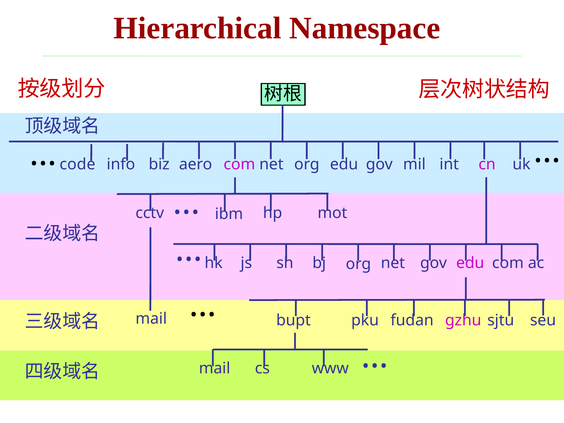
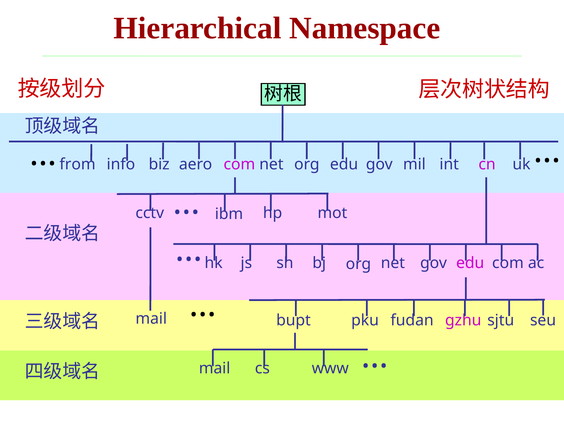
code: code -> from (78, 164)
